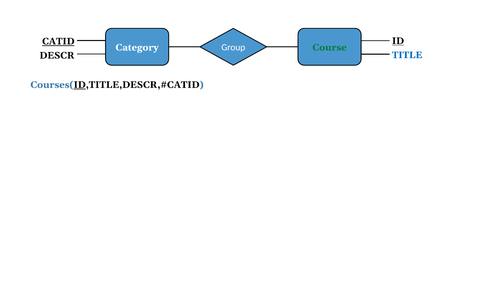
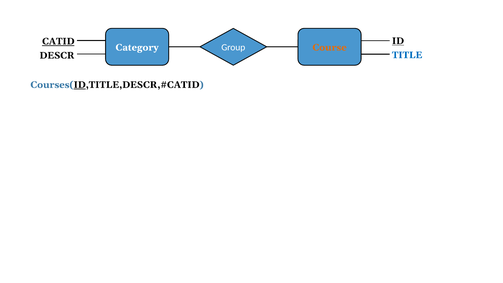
Course colour: green -> orange (330, 47)
